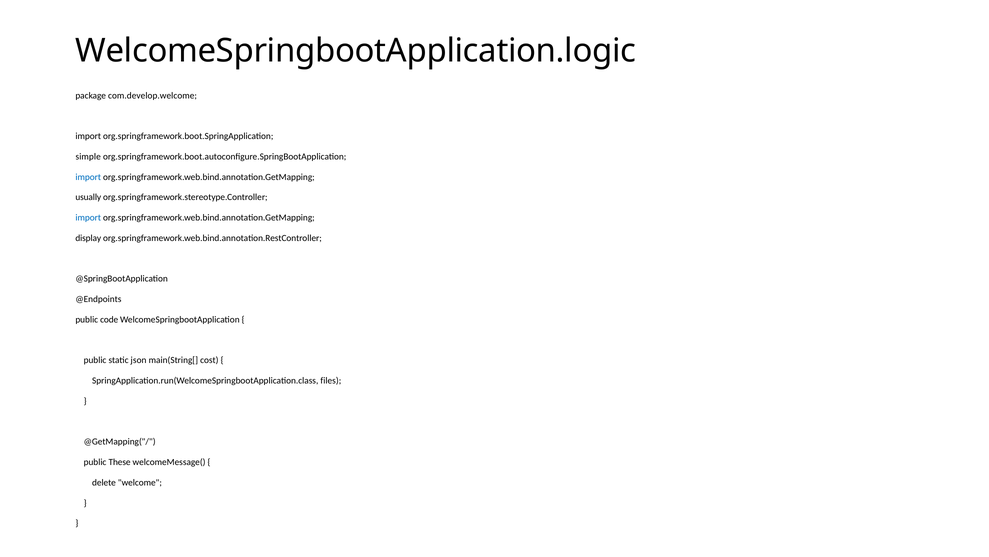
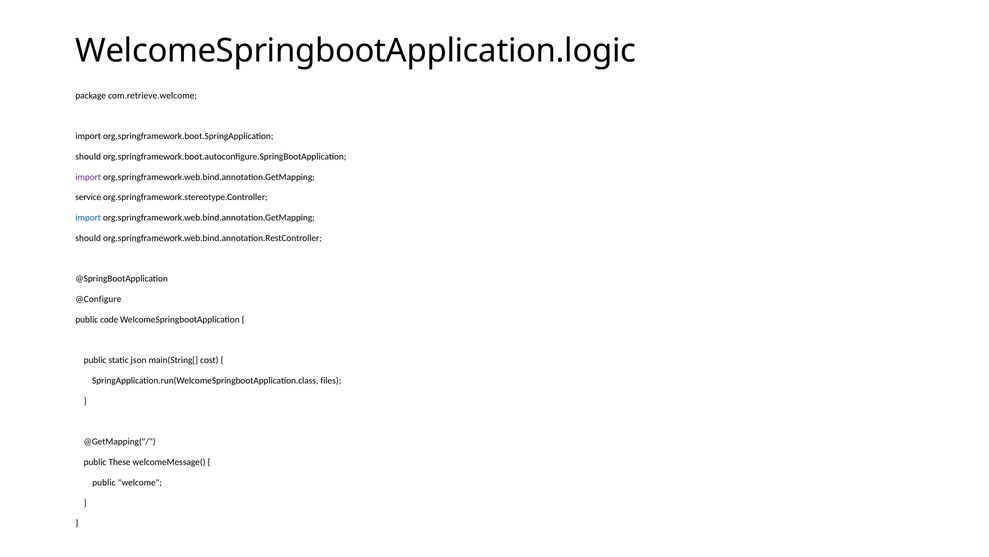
com.develop.welcome: com.develop.welcome -> com.retrieve.welcome (153, 95)
simple: simple -> should (88, 156)
import colour: blue -> purple (88, 177)
usually: usually -> service (88, 197)
display: display -> should (88, 238)
@Endpoints: @Endpoints -> @Configure (98, 299)
delete: delete -> public (104, 482)
